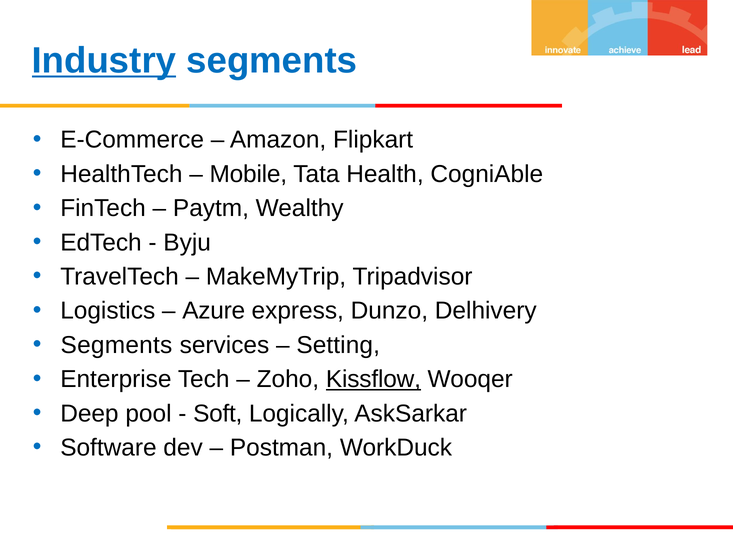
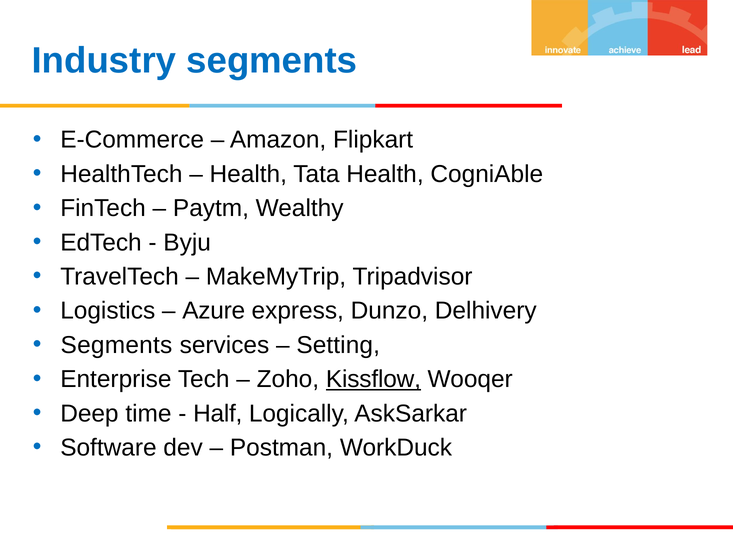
Industry underline: present -> none (104, 61)
Mobile: Mobile -> Health (248, 174)
pool: pool -> time (148, 413)
Soft: Soft -> Half (218, 413)
